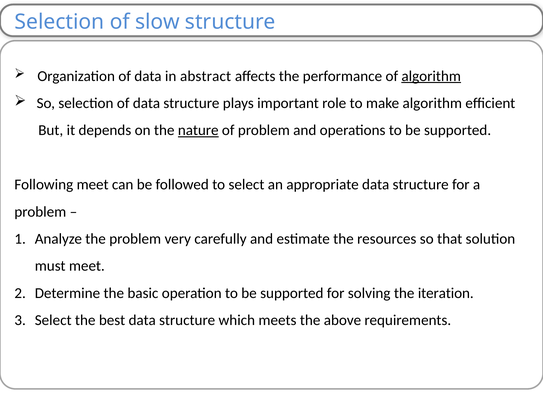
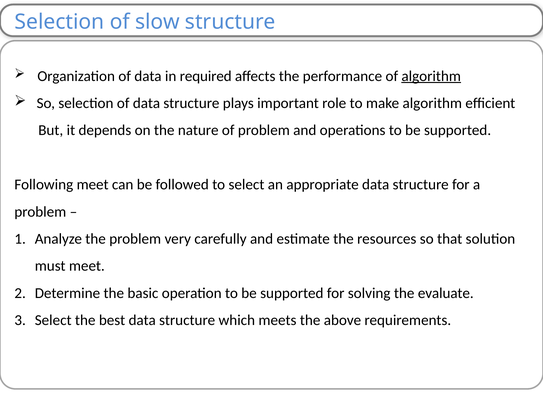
abstract: abstract -> required (206, 76)
nature underline: present -> none (198, 130)
iteration: iteration -> evaluate (446, 293)
